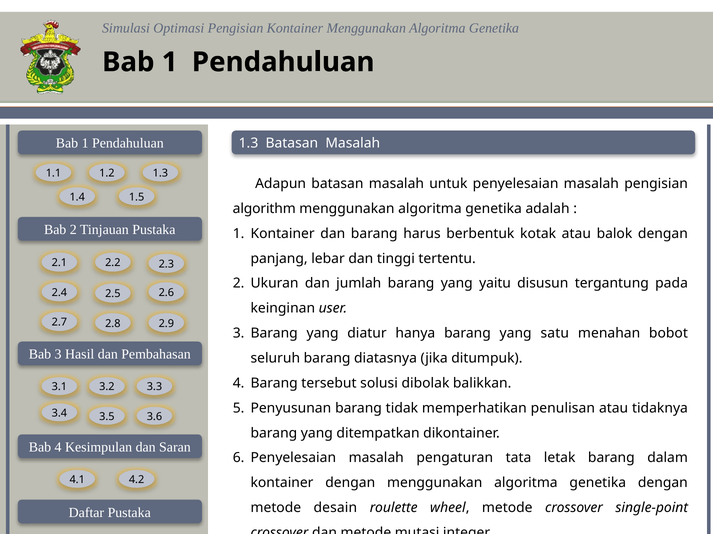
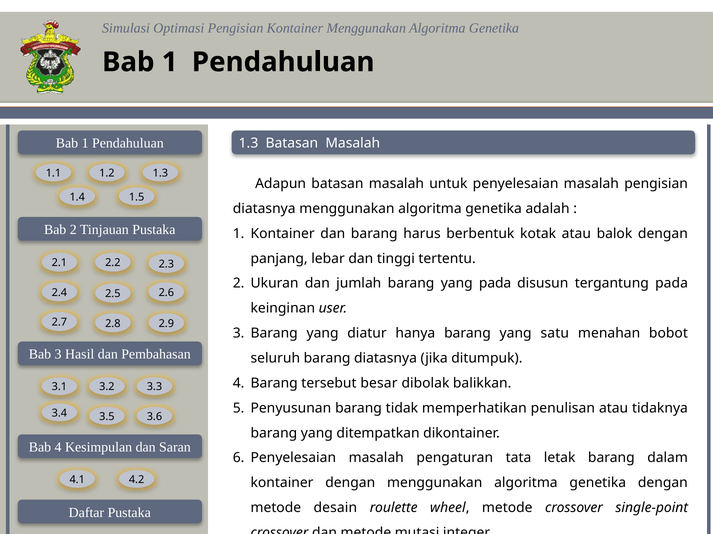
algorithm: algorithm -> diatasnya (264, 209)
yang yaitu: yaitu -> pada (495, 284)
solusi: solusi -> besar (379, 384)
